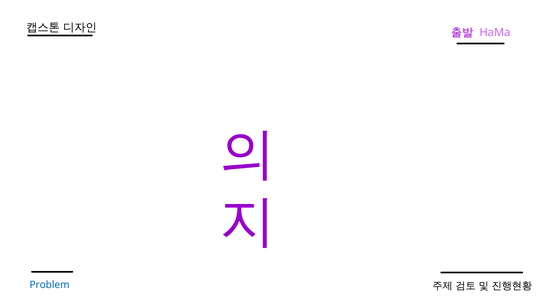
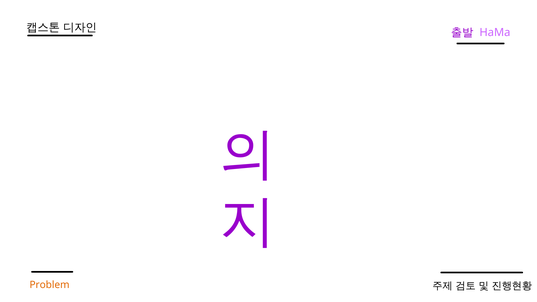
Problem colour: blue -> orange (50, 285)
